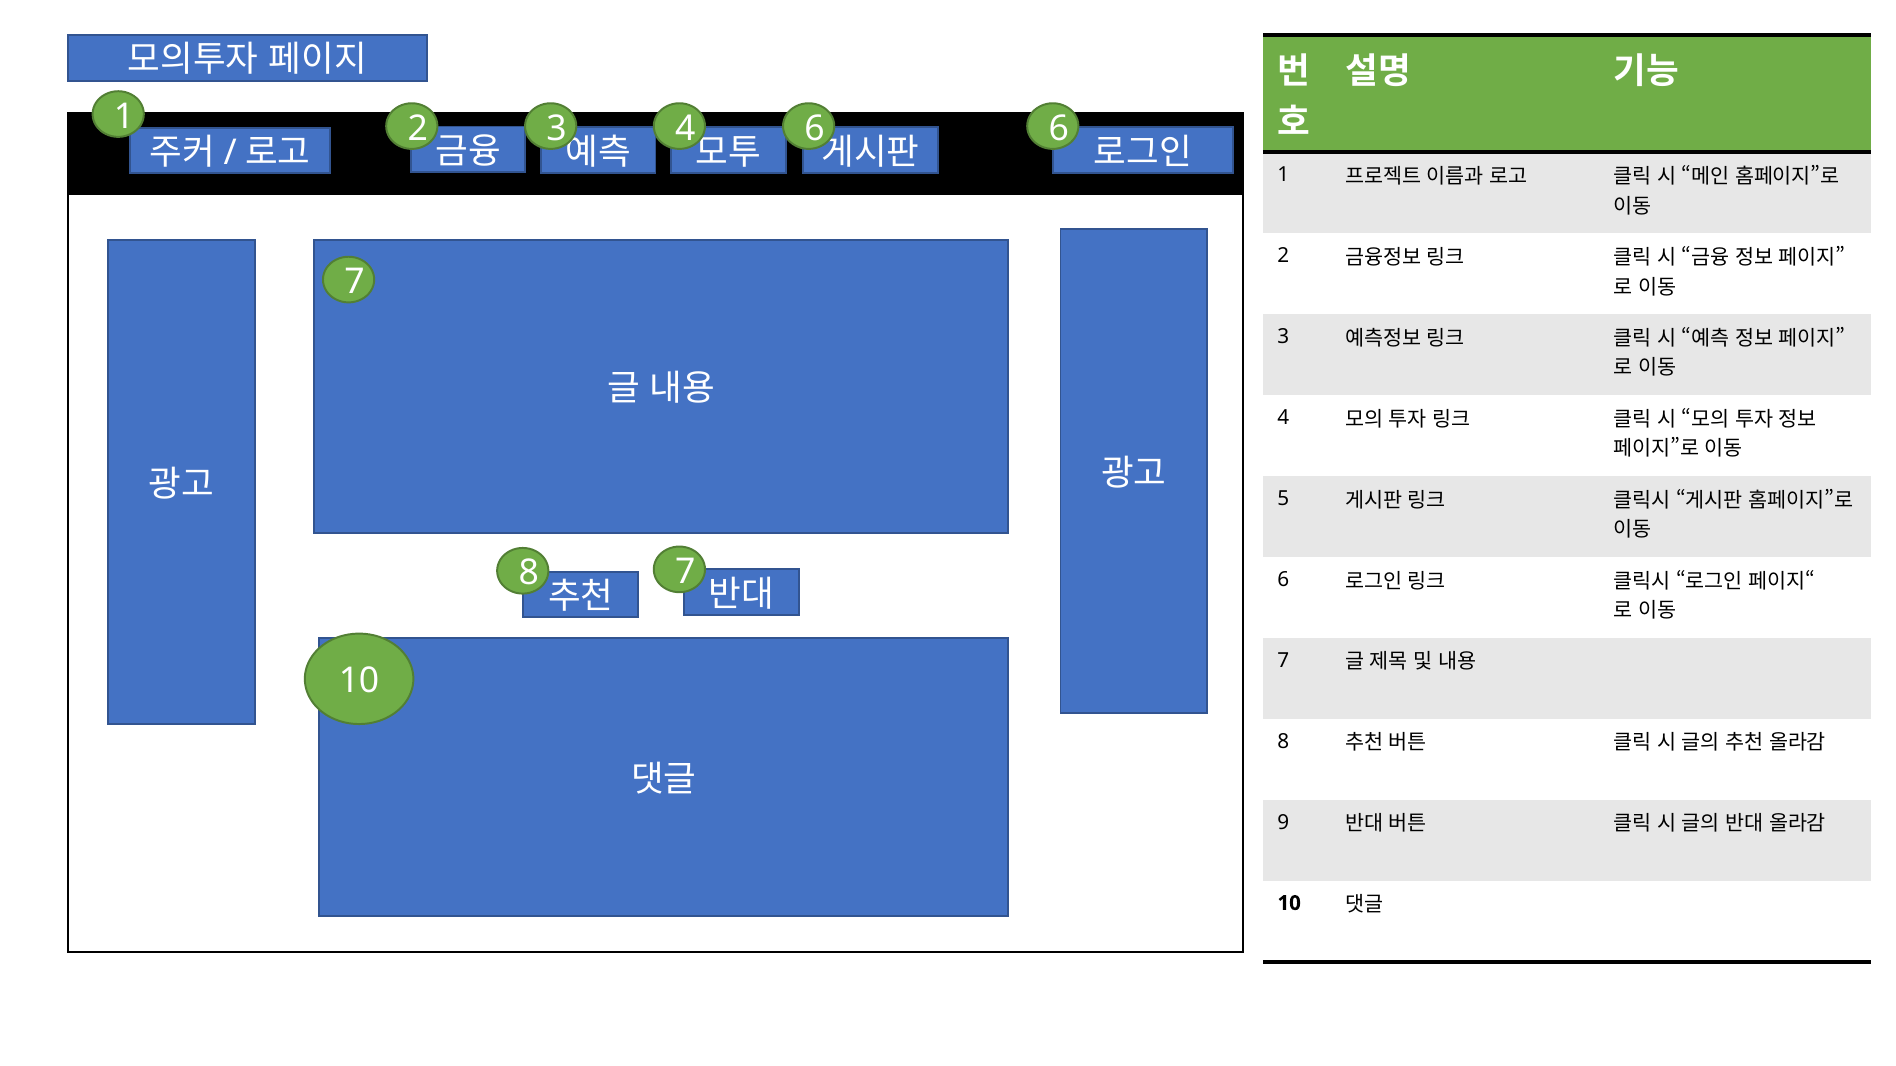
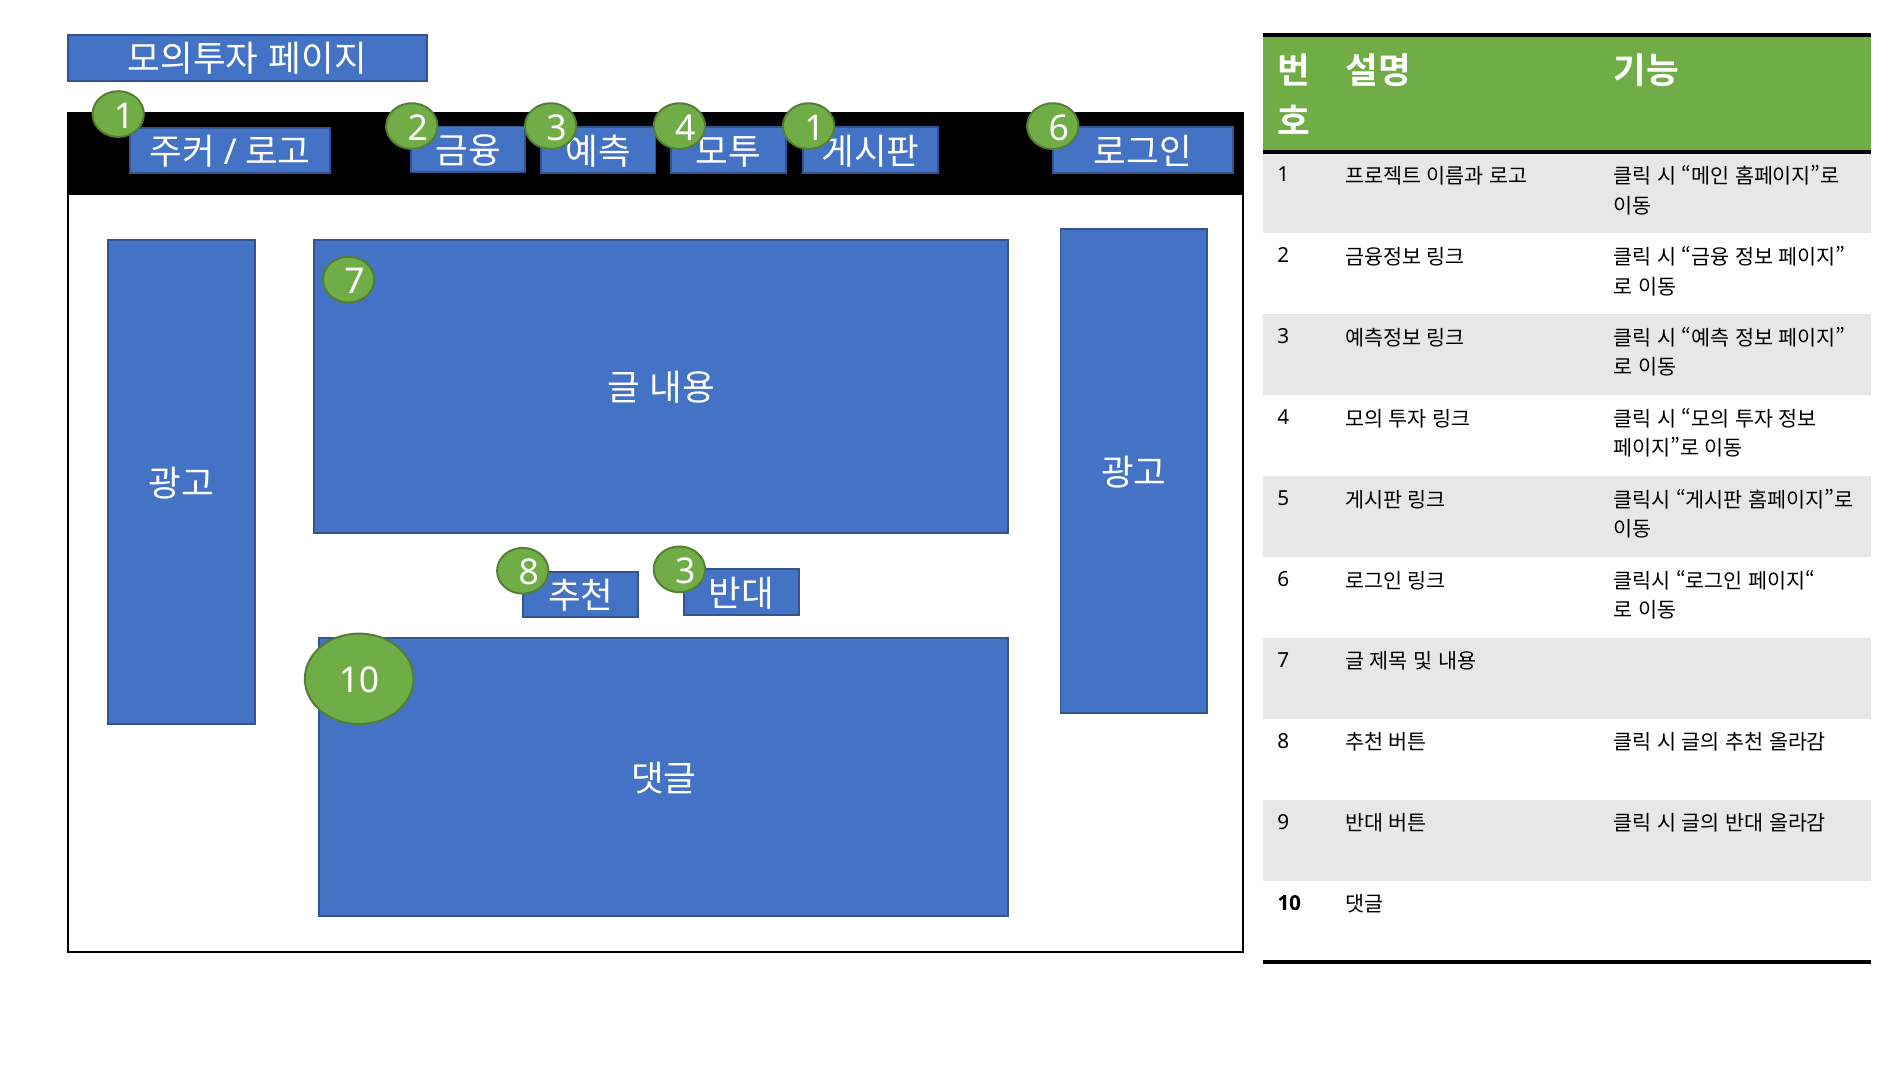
4 6: 6 -> 1 (815, 129)
8 7: 7 -> 3 (685, 572)
